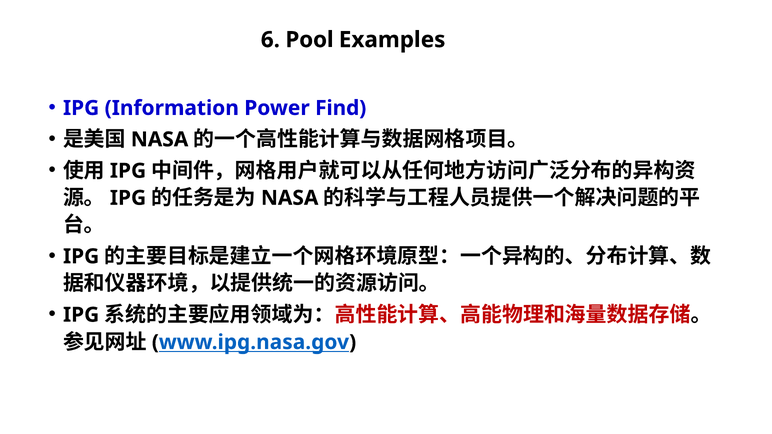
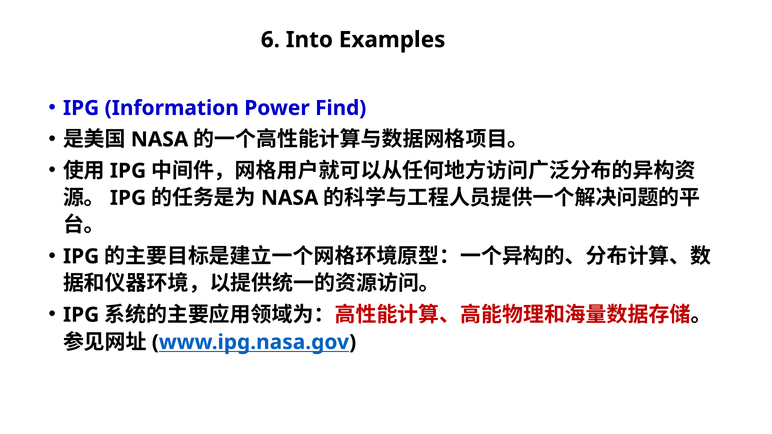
Pool: Pool -> Into (309, 40)
